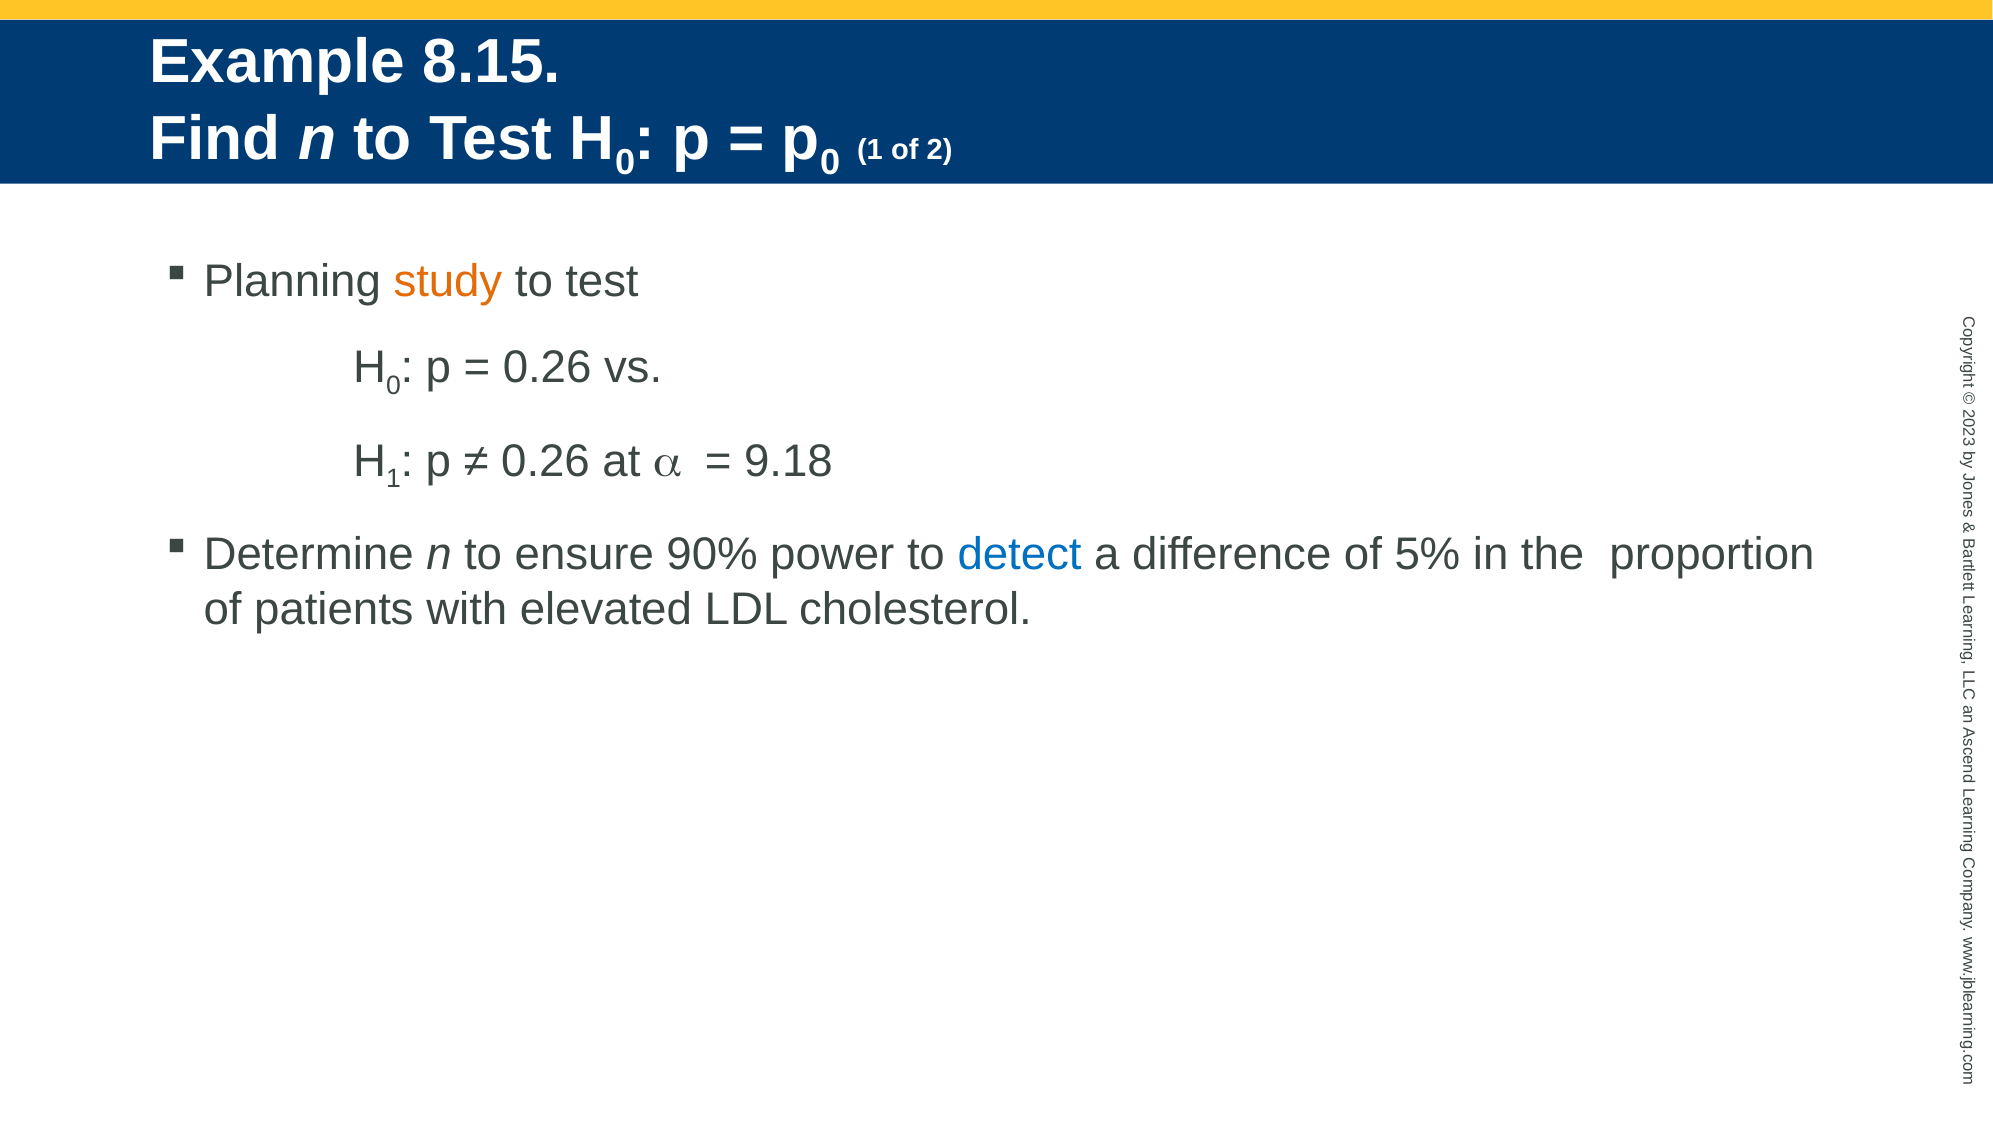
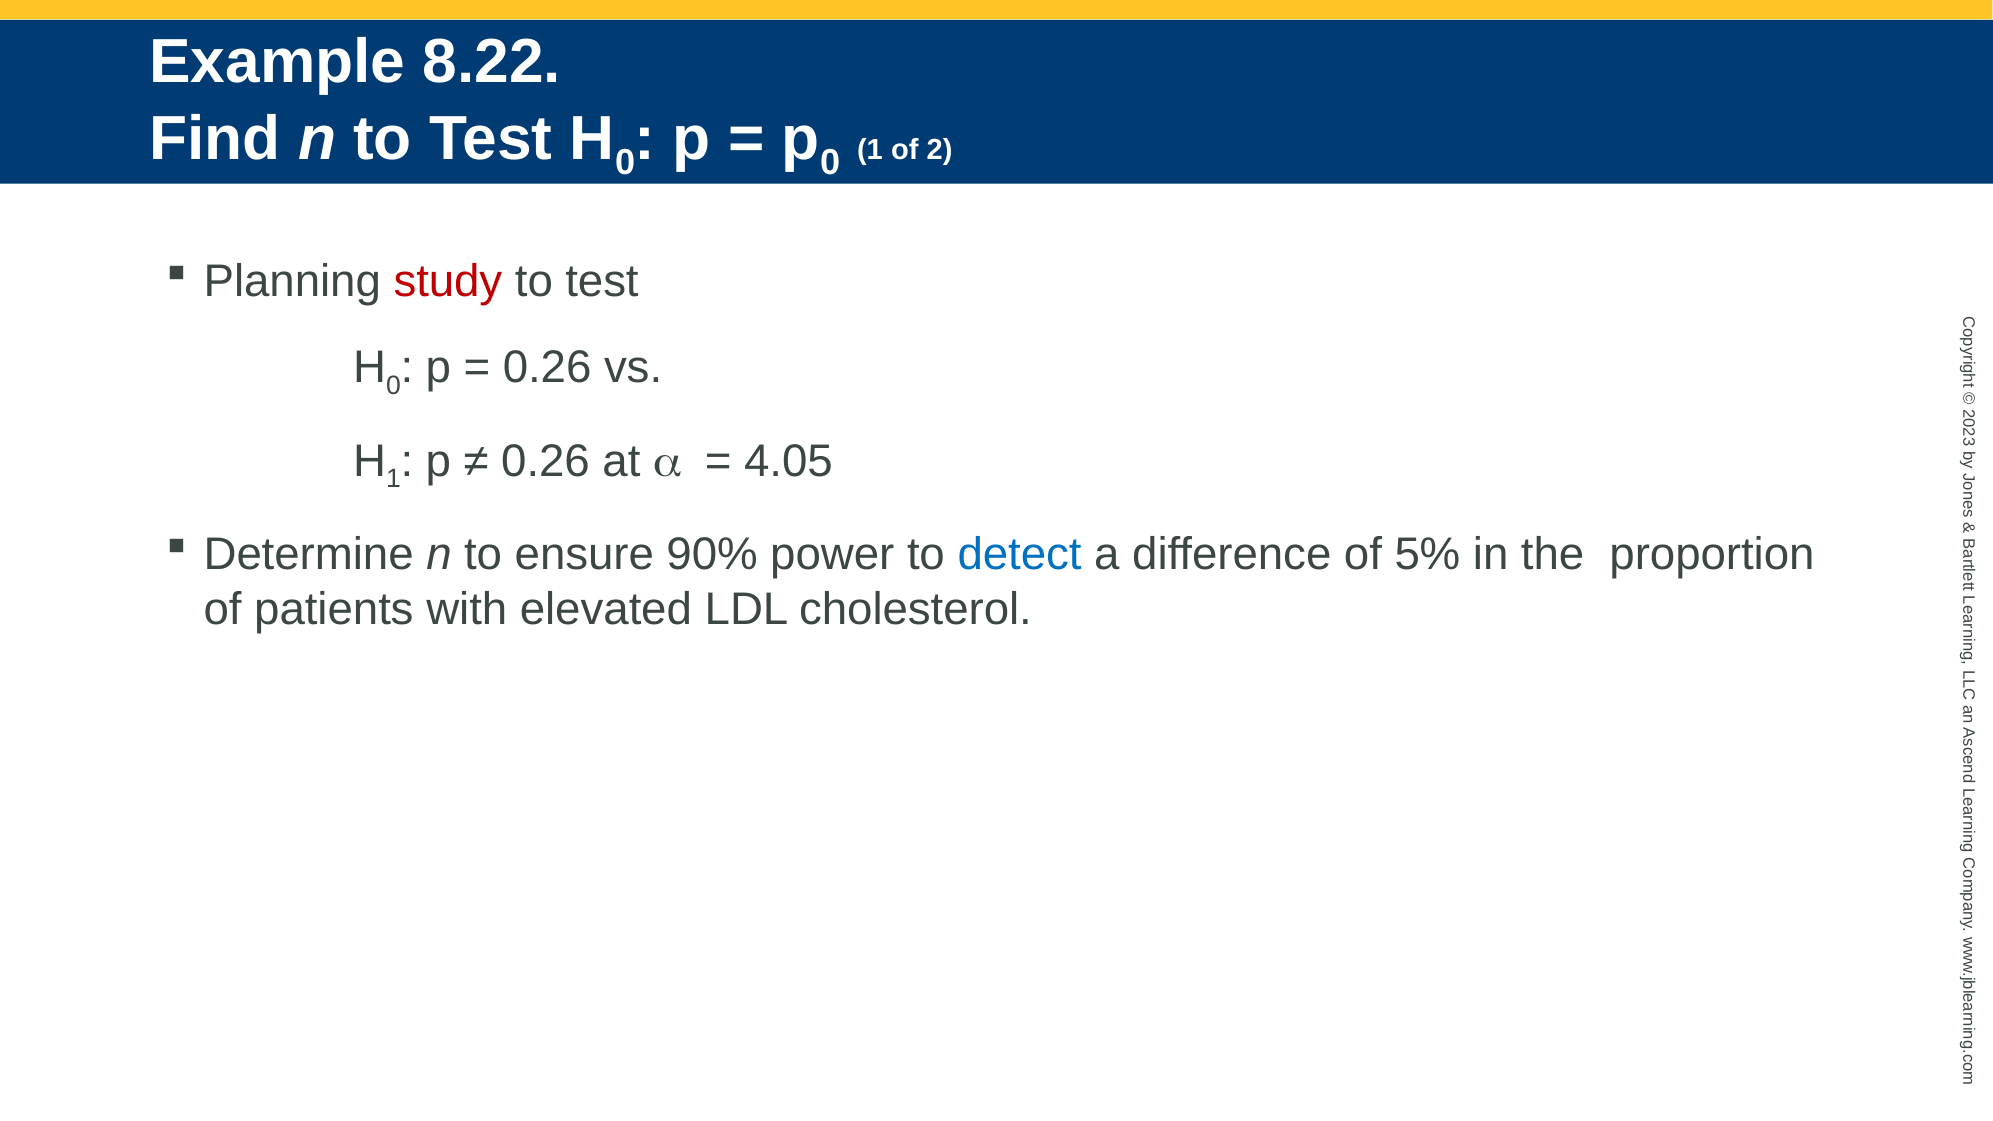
8.15: 8.15 -> 8.22 (492, 62)
study colour: orange -> red (448, 282)
9.18: 9.18 -> 4.05 (788, 461)
